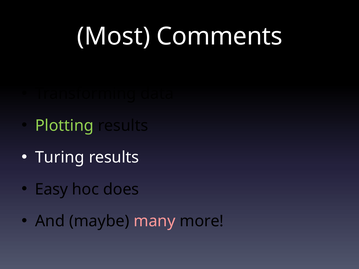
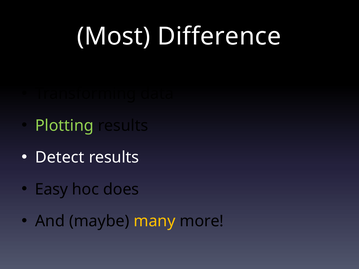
Comments: Comments -> Difference (219, 36)
Turing: Turing -> Detect (60, 158)
many colour: pink -> yellow (155, 221)
